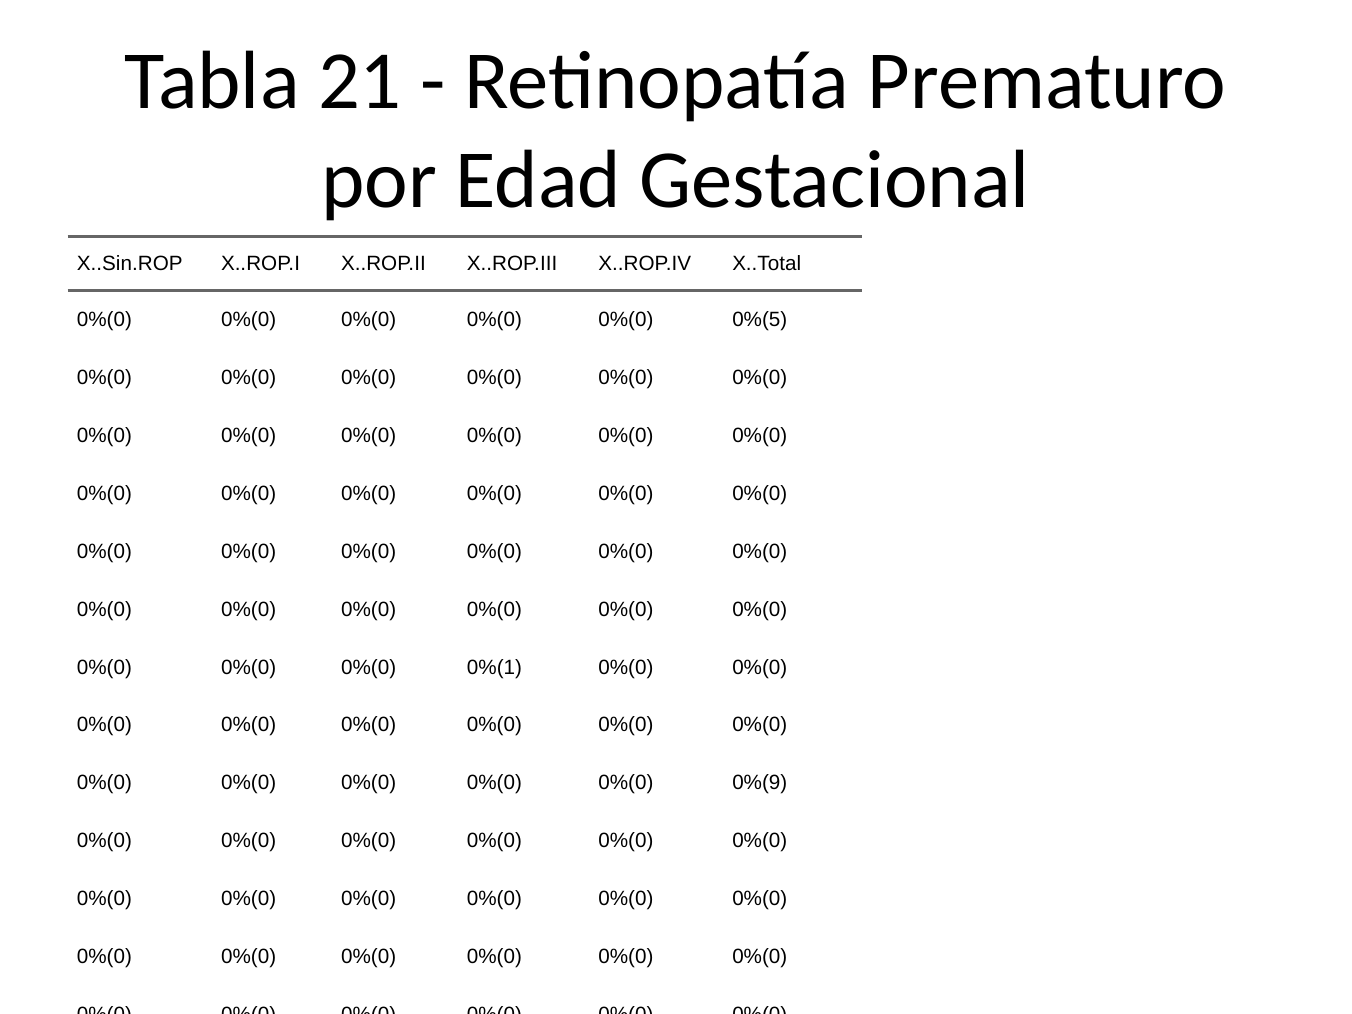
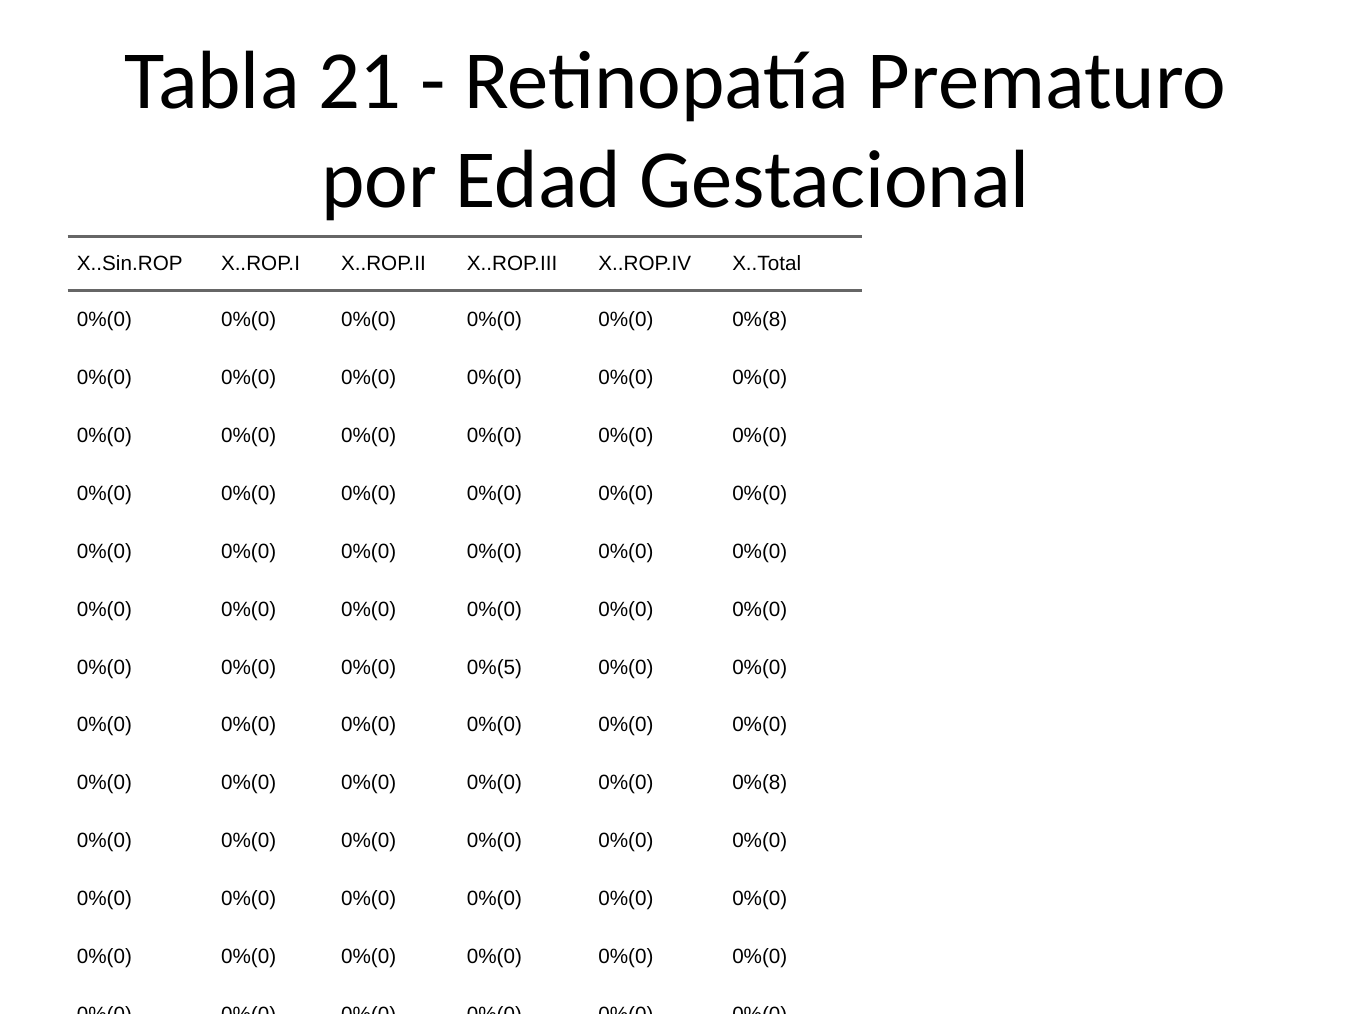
0%(5: 0%(5 -> 0%(8 (760, 320)
0%(0 0%(1: 0%(1 -> 0%(5 (494, 667)
0%(9: 0%(9 -> 0%(8 (760, 783)
